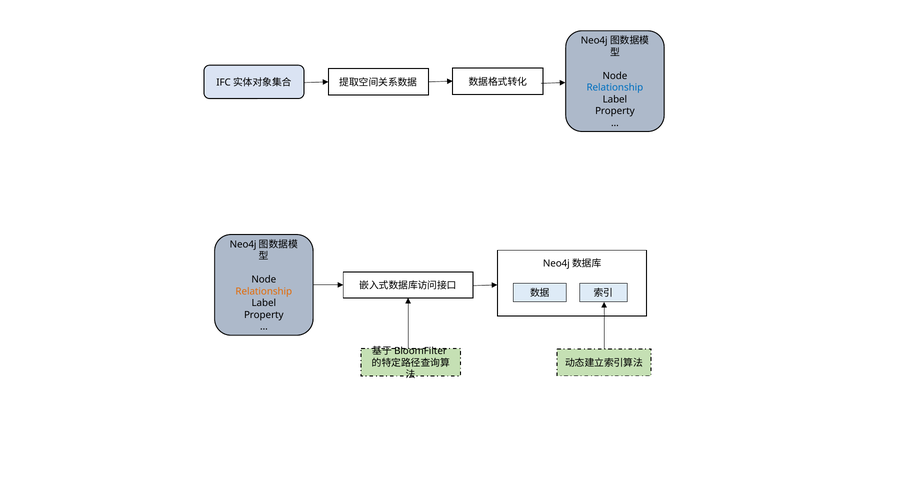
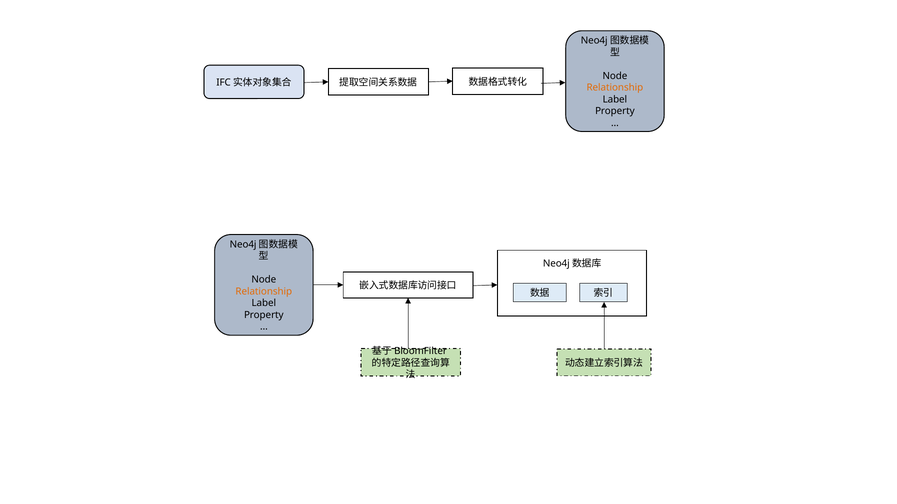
Relationship colour: blue -> orange (615, 88)
